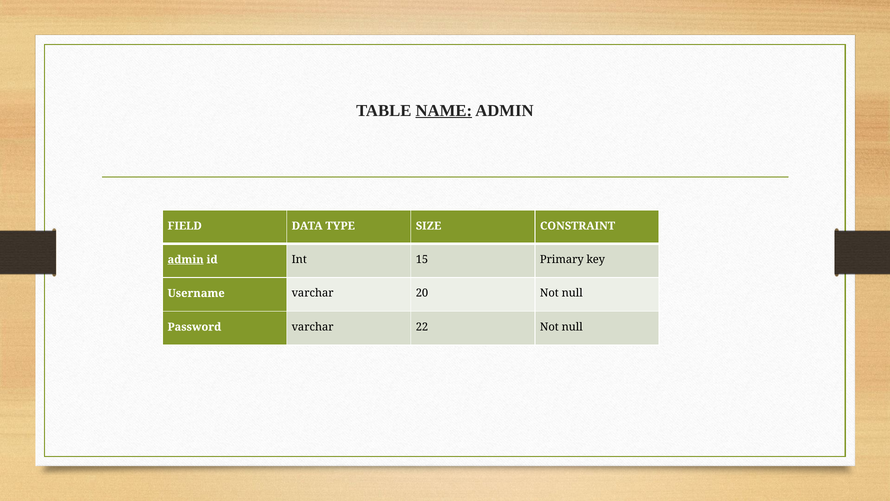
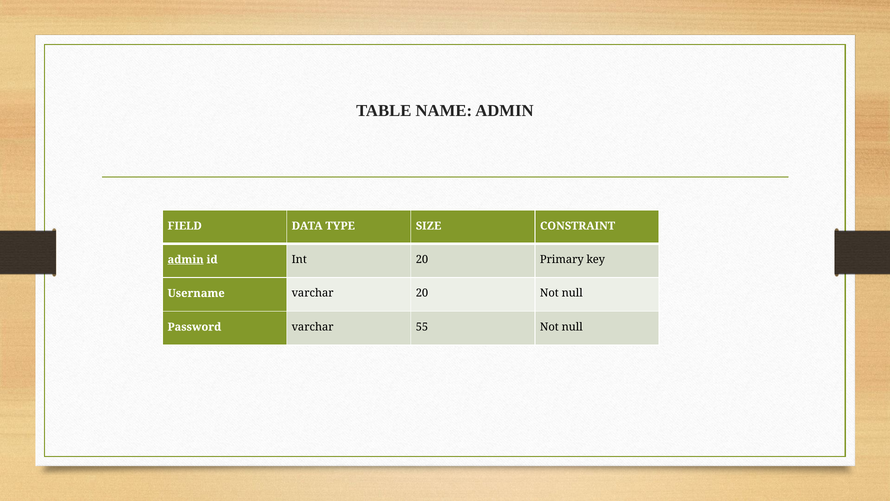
NAME underline: present -> none (444, 110)
Int 15: 15 -> 20 (422, 259)
22: 22 -> 55 (422, 327)
